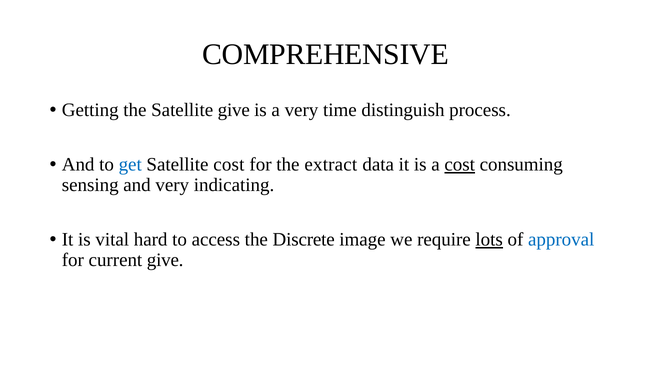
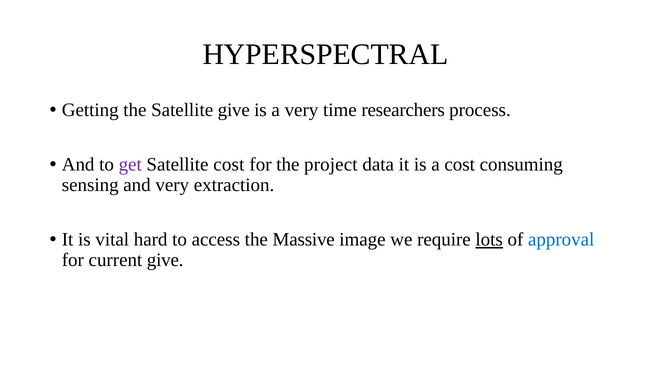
COMPREHENSIVE: COMPREHENSIVE -> HYPERSPECTRAL (325, 55)
distinguish: distinguish -> researchers (403, 110)
get colour: blue -> purple (130, 165)
extract: extract -> project (331, 165)
cost underline: present -> none (460, 165)
indicating: indicating -> extraction (234, 185)
Discrete: Discrete -> Massive (304, 240)
